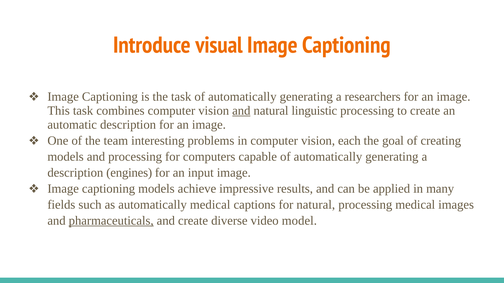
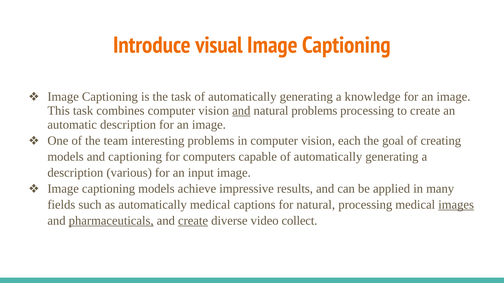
researchers: researchers -> knowledge (373, 97)
natural linguistic: linguistic -> problems (314, 111)
and processing: processing -> captioning (135, 157)
engines: engines -> various (129, 173)
images underline: none -> present (456, 205)
create underline: none -> present (193, 221)
model: model -> collect (299, 221)
